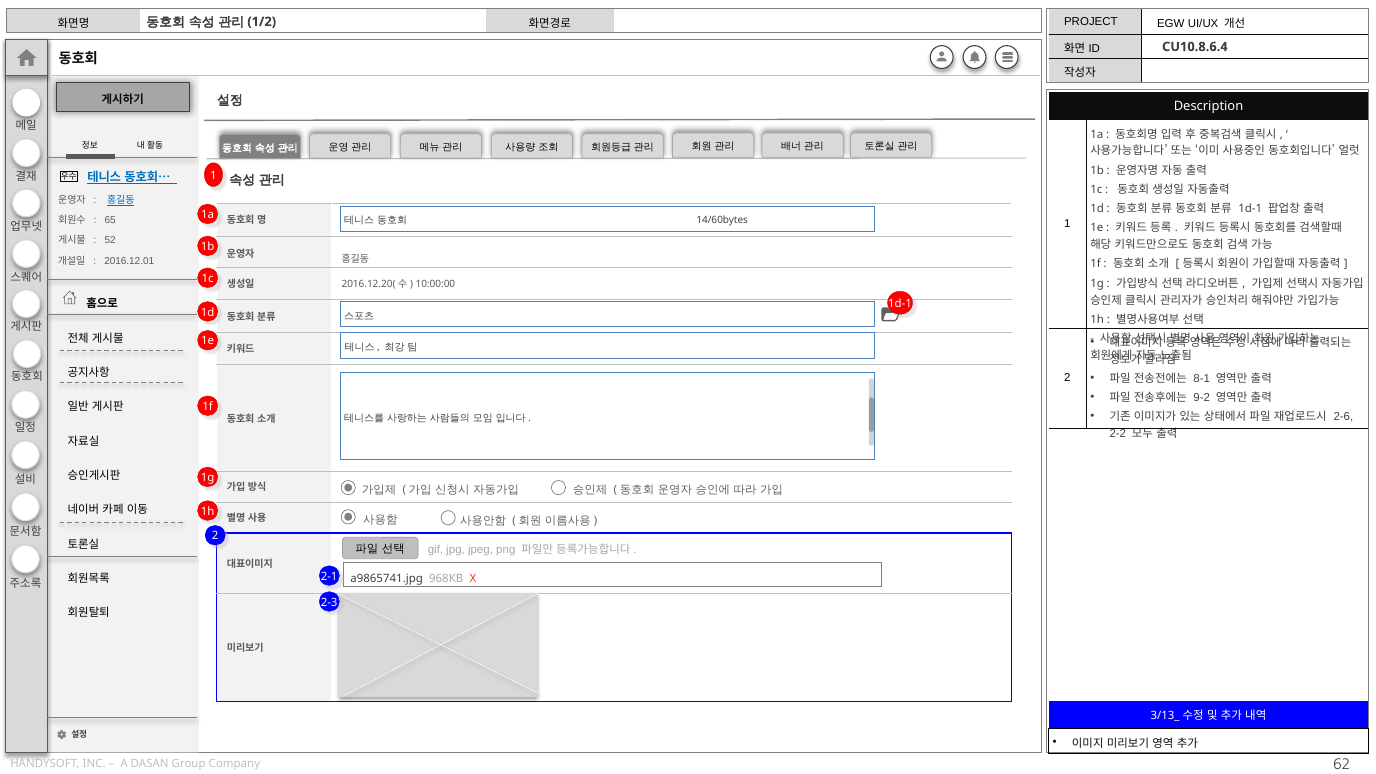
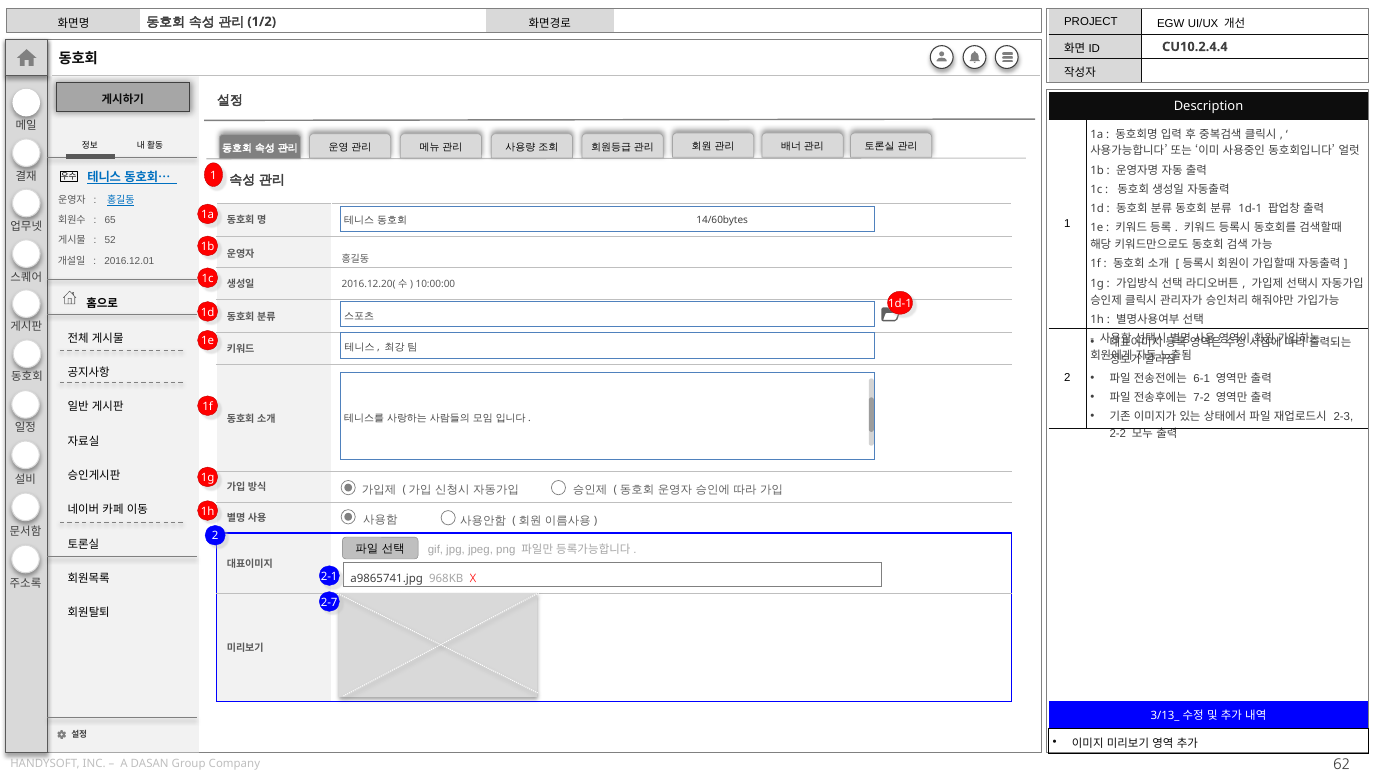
CU10.8.6.4: CU10.8.6.4 -> CU10.2.4.4 (1195, 47)
8-1: 8-1 -> 6-1 (1202, 378)
9-2: 9-2 -> 7-2 (1202, 398)
2-6: 2-6 -> 2-3 (1343, 417)
2-3: 2-3 -> 2-7 (329, 602)
